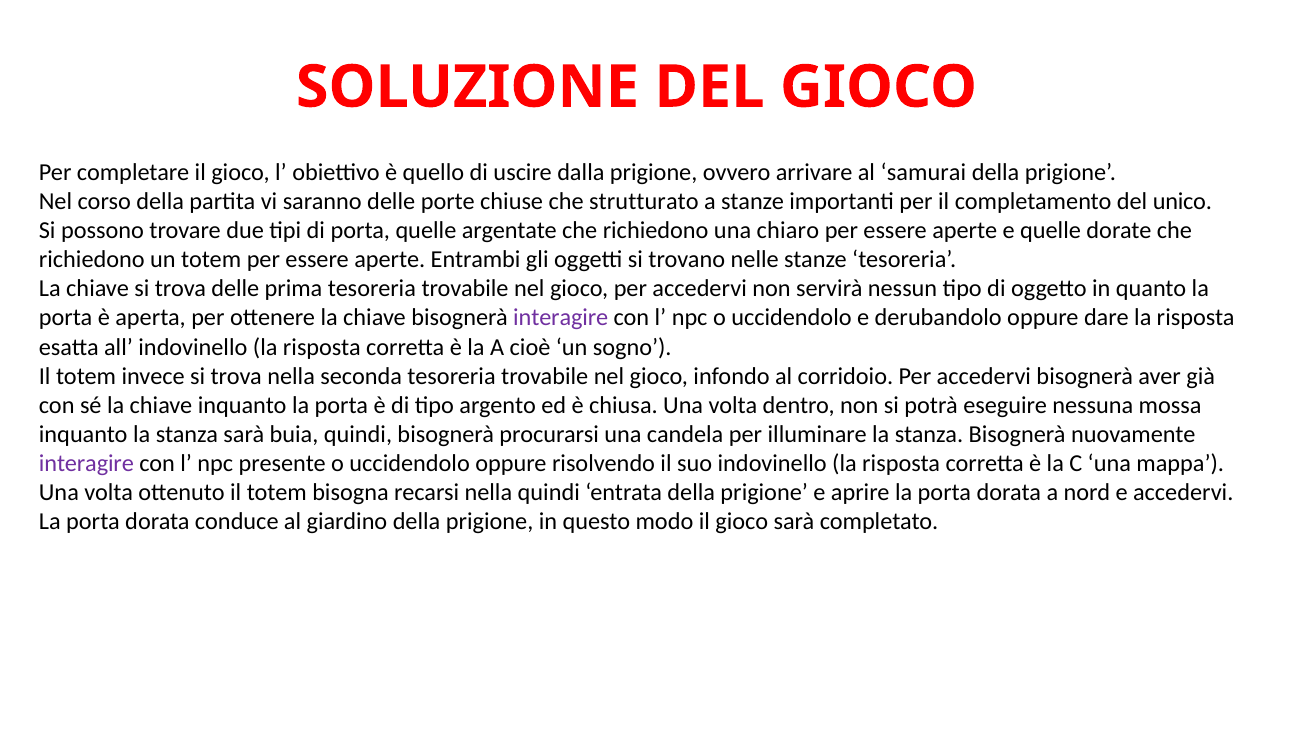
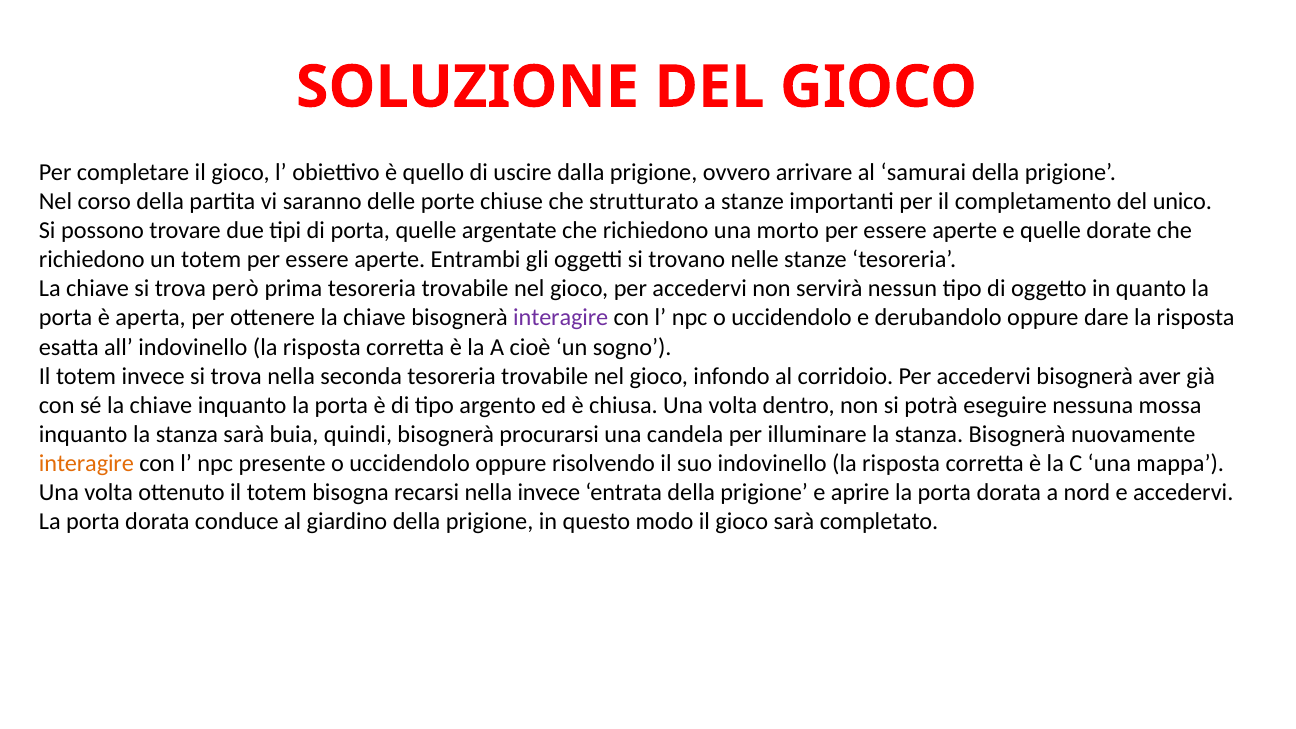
chiaro: chiaro -> morto (788, 230)
trova delle: delle -> però (235, 289)
interagire colour: purple -> orange (86, 464)
nella quindi: quindi -> invece (549, 493)
